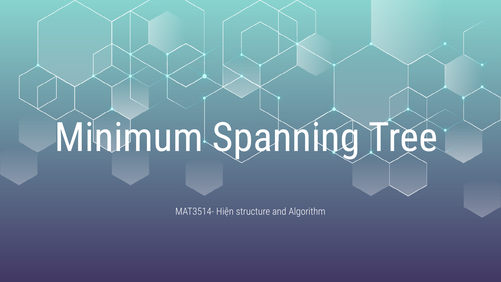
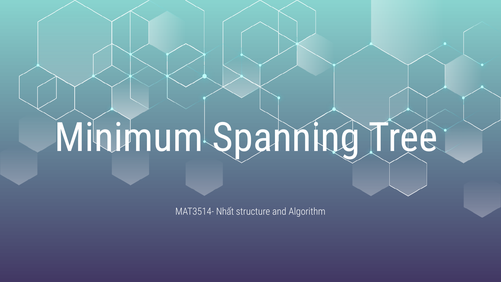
Hiện: Hiện -> Nhất (225, 212)
